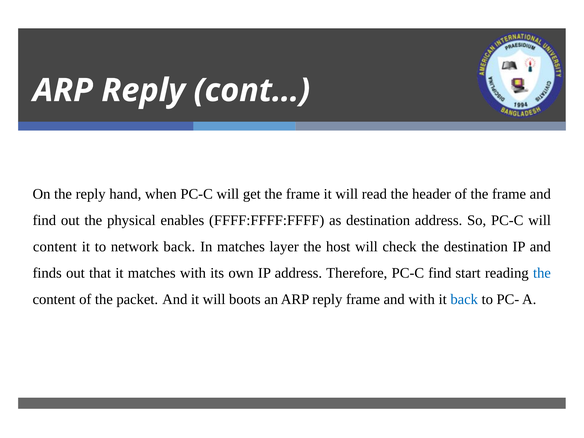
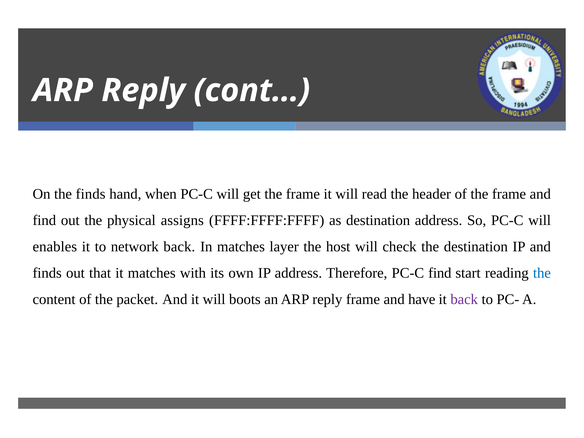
the reply: reply -> finds (91, 194)
enables: enables -> assigns (182, 220)
content: content -> enables (55, 247)
and with: with -> have (422, 299)
back colour: blue -> purple (464, 299)
